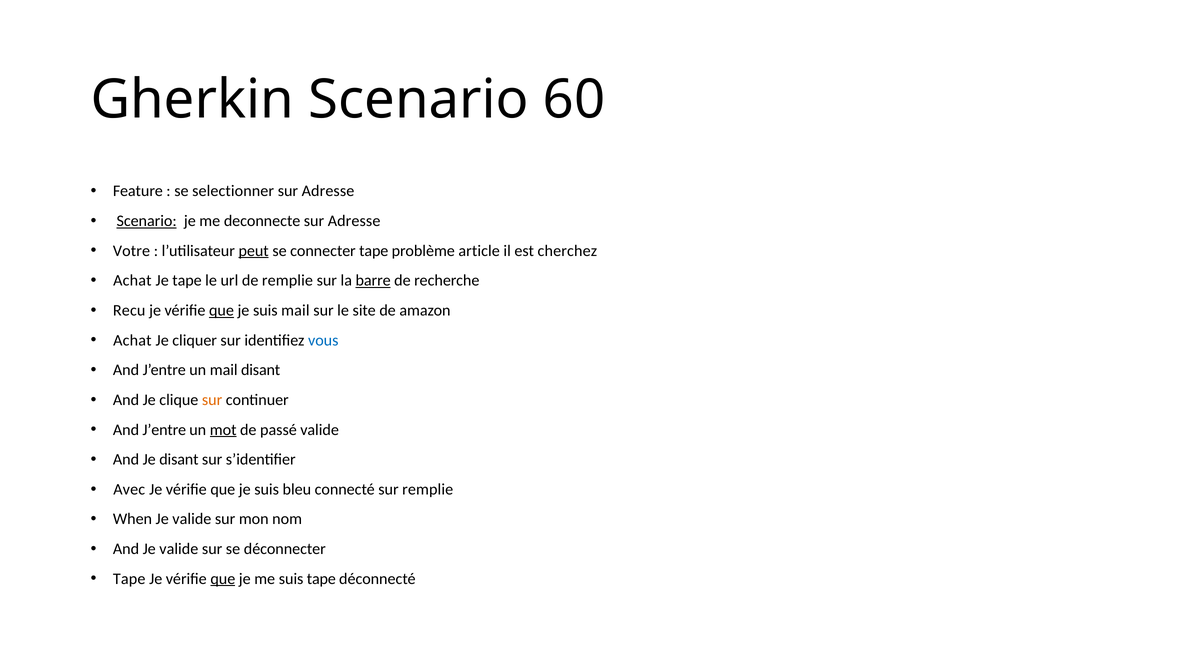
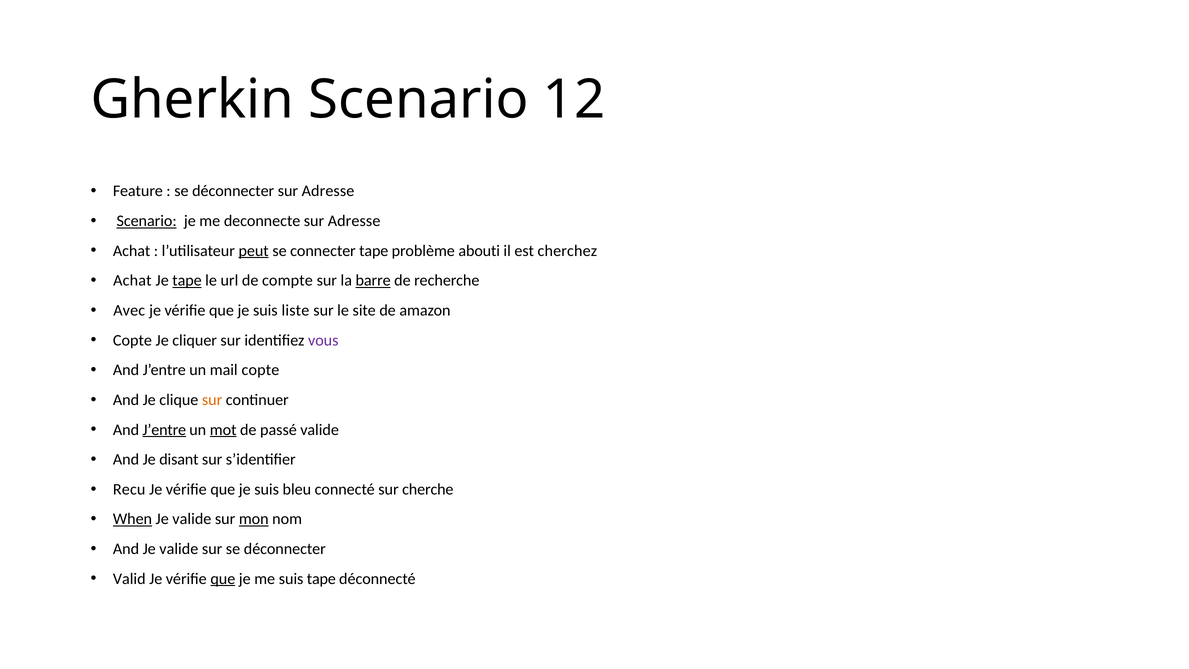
60: 60 -> 12 (574, 100)
selectionner: selectionner -> déconnecter (233, 191)
Votre: Votre -> Achat (132, 251)
article: article -> abouti (479, 251)
tape underline: none -> present (187, 281)
de remplie: remplie -> compte (287, 281)
Recu: Recu -> Avec (129, 310)
que underline: present -> none (221, 310)
suis mail: mail -> liste (295, 310)
Achat: Achat -> Copte (132, 340)
vous colour: blue -> purple (323, 340)
mail disant: disant -> copte (260, 370)
J’entre underline: none -> present (164, 430)
Avec: Avec -> Recu (129, 489)
sur remplie: remplie -> cherche (428, 489)
When underline: none -> present (133, 519)
mon underline: none -> present (254, 519)
Tape: Tape -> Valid (129, 579)
